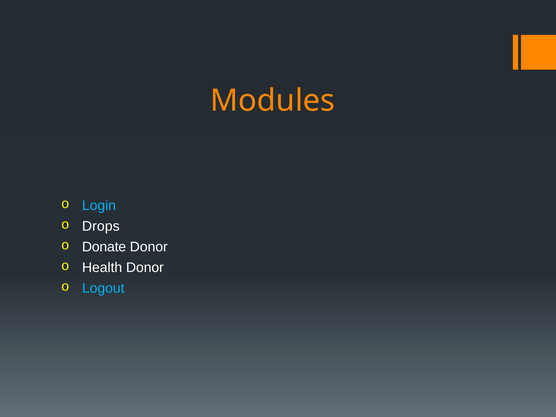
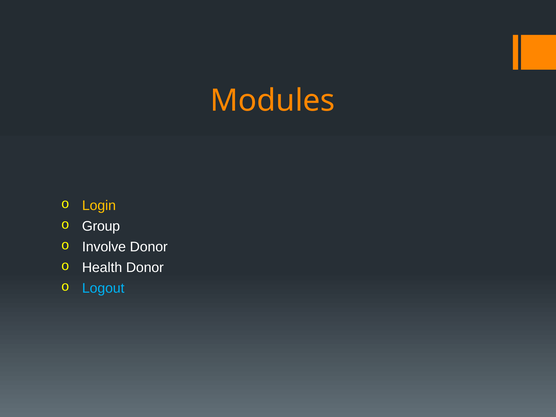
Login colour: light blue -> yellow (99, 206)
Drops: Drops -> Group (101, 226)
Donate: Donate -> Involve (104, 247)
